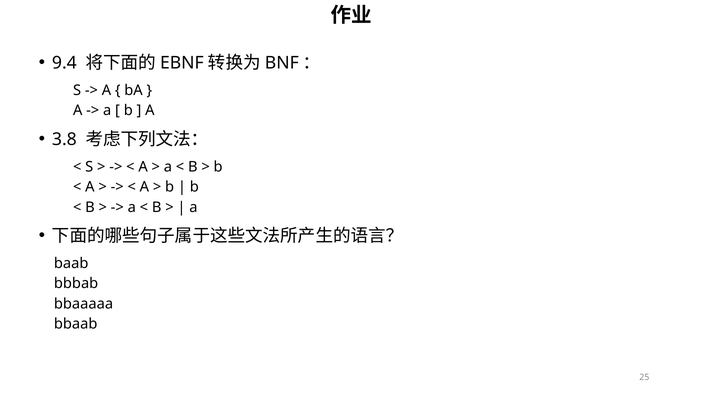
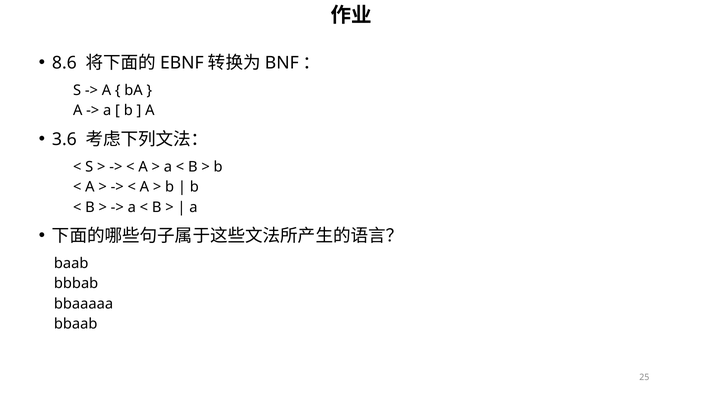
9.4: 9.4 -> 8.6 (64, 63)
3.8: 3.8 -> 3.6 (64, 139)
